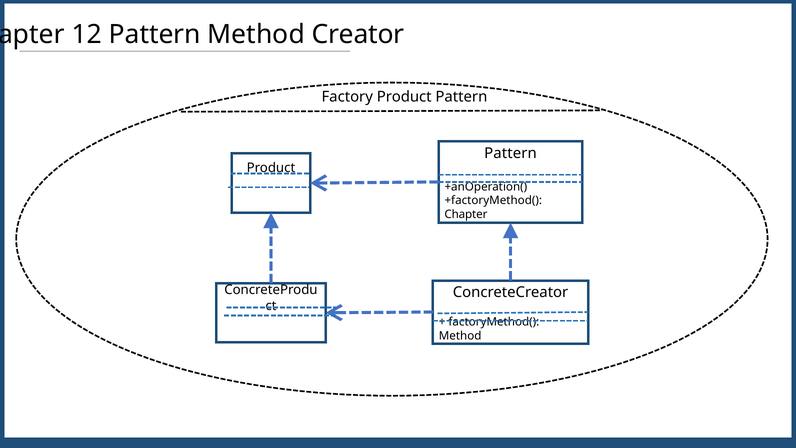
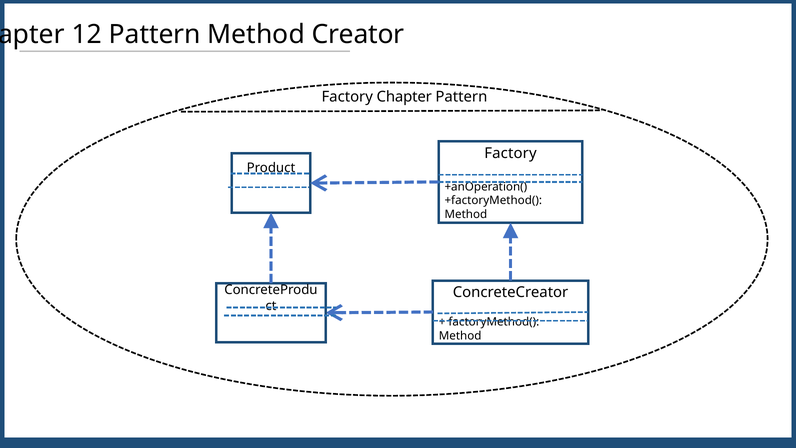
Factory Product: Product -> Chapter (404, 97)
Pattern: Pattern -> Factory (510, 153)
Chapter: Chapter -> Method (466, 214)
